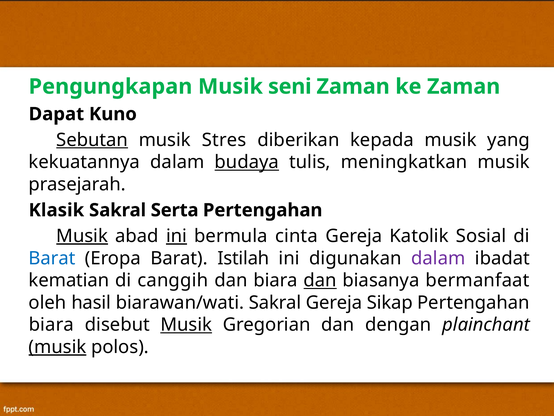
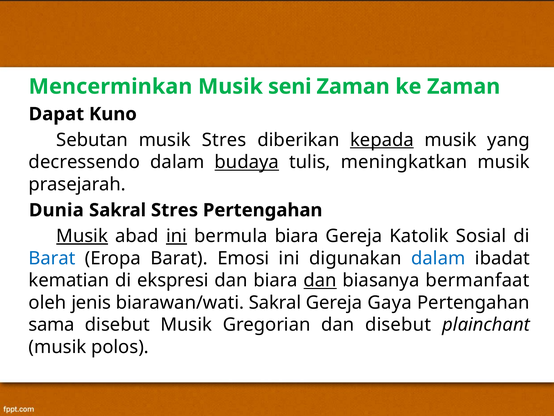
Pengungkapan: Pengungkapan -> Mencerminkan (110, 86)
Sebutan underline: present -> none (92, 140)
kepada underline: none -> present (382, 140)
kekuatannya: kekuatannya -> decressendo (84, 162)
Klasik: Klasik -> Dunia (56, 210)
Sakral Serta: Serta -> Stres (174, 210)
bermula cinta: cinta -> biara (297, 236)
Istilah: Istilah -> Emosi (243, 258)
dalam colour: purple -> blue (438, 258)
canggih: canggih -> ekspresi (173, 280)
hasil: hasil -> jenis (91, 302)
Sikap: Sikap -> Gaya (390, 302)
biara: biara -> sama (52, 324)
Musik underline: present -> none (186, 324)
dan dengan: dengan -> disebut (398, 324)
musik underline: present -> none (57, 347)
